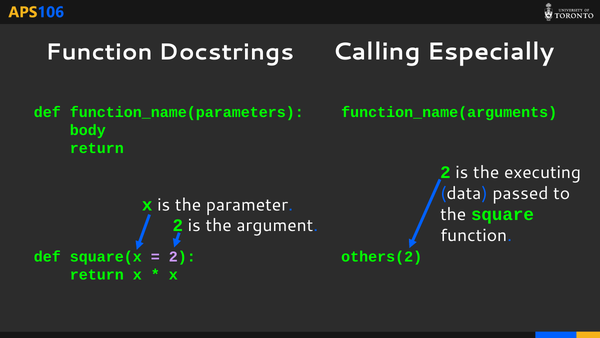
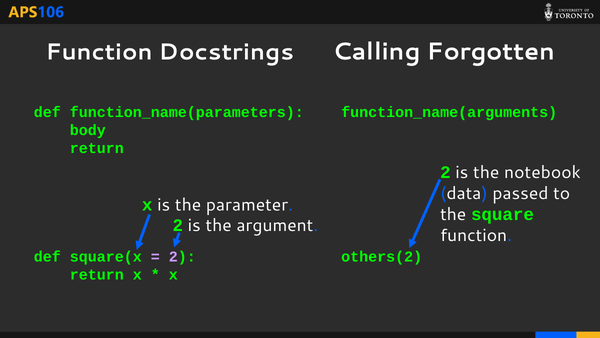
Especially: Especially -> Forgotten (491, 52)
executing: executing -> notebook (542, 172)
